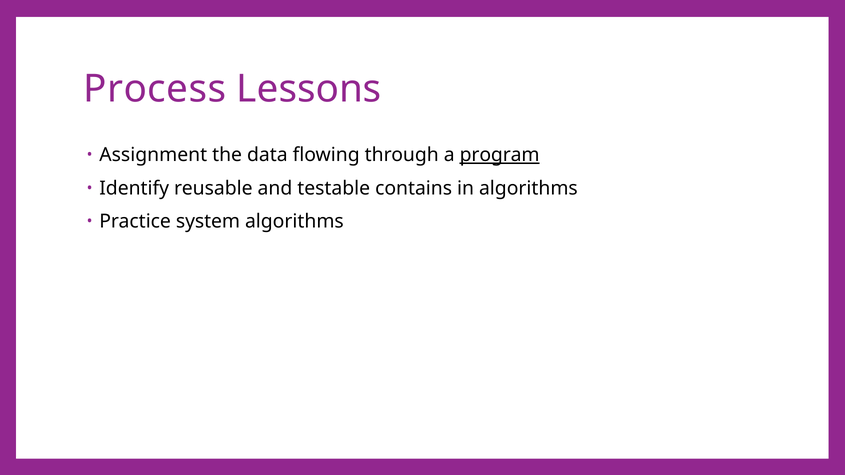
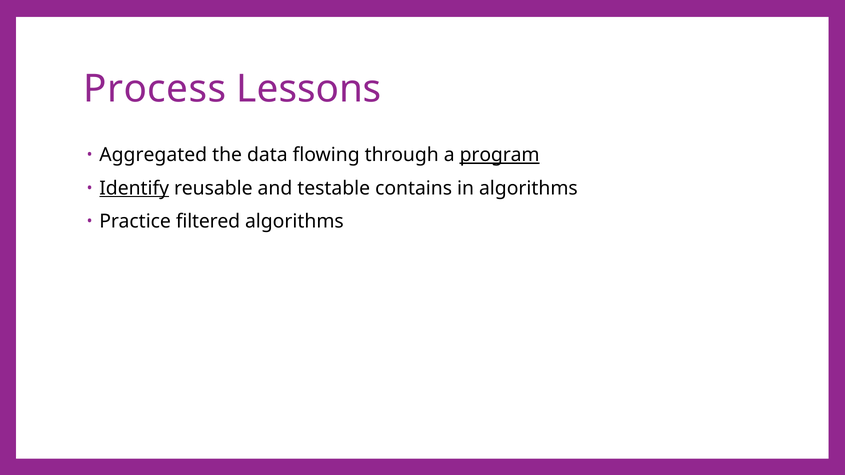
Assignment: Assignment -> Aggregated (153, 155)
Identify underline: none -> present (134, 188)
system: system -> filtered (208, 222)
